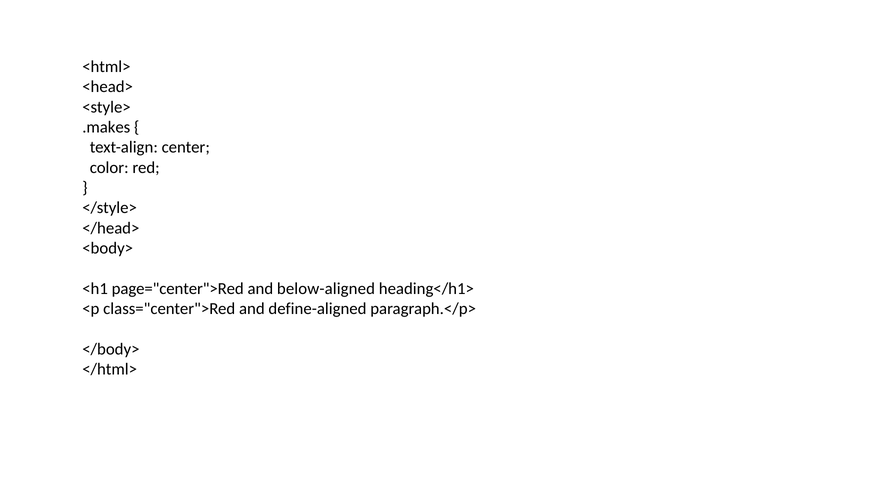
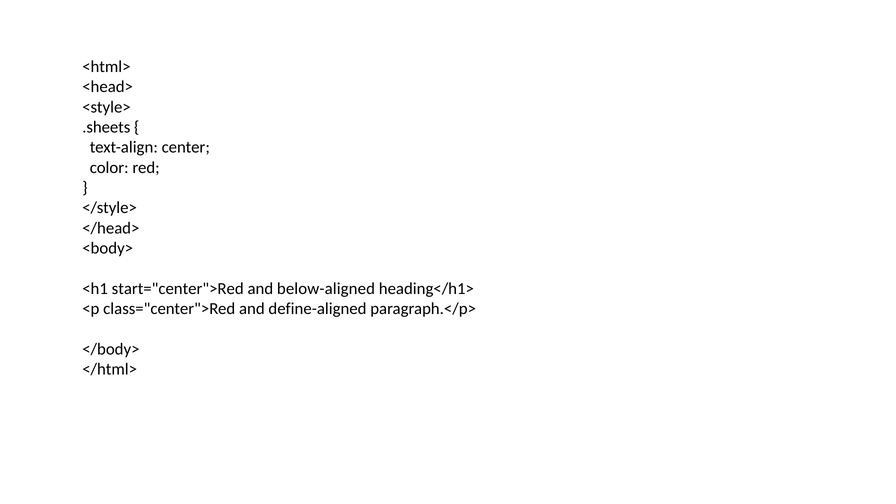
.makes: .makes -> .sheets (106, 127)
page="center">Red: page="center">Red -> start="center">Red (178, 288)
